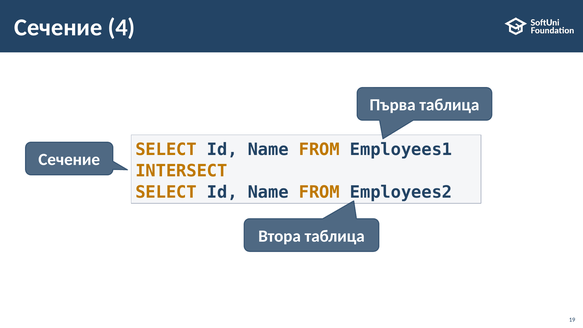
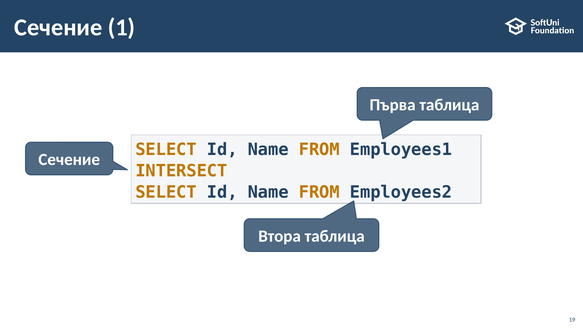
4: 4 -> 1 (122, 28)
